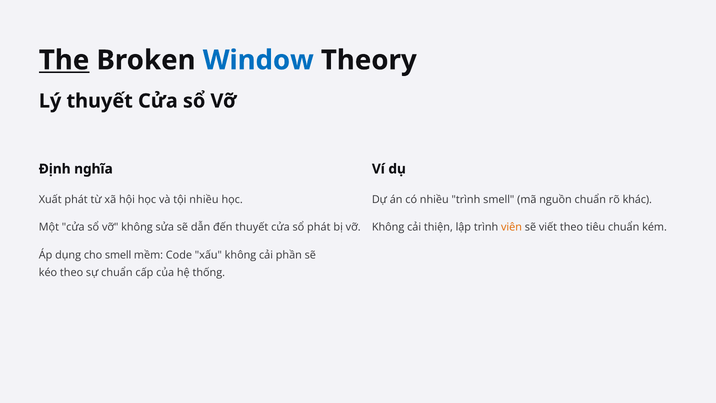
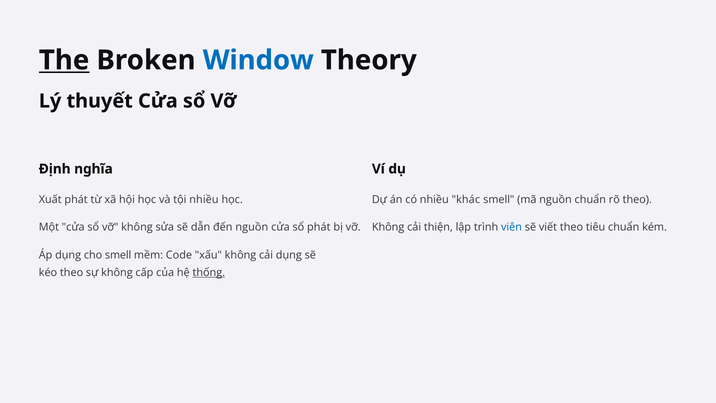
nhiều trình: trình -> khác (466, 199)
rõ khác: khác -> theo (637, 199)
đến thuyết: thuyết -> nguồn (252, 227)
viên colour: orange -> blue (512, 227)
cải phần: phần -> dụng (289, 255)
sự chuẩn: chuẩn -> không (117, 273)
thống underline: none -> present (209, 273)
